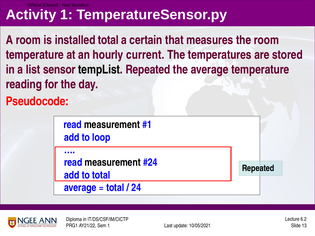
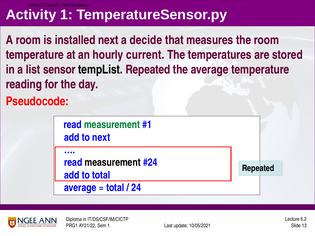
installed total: total -> next (108, 40)
certain: certain -> decide (146, 40)
measurement colour: black -> green (112, 125)
to loop: loop -> next (101, 137)
